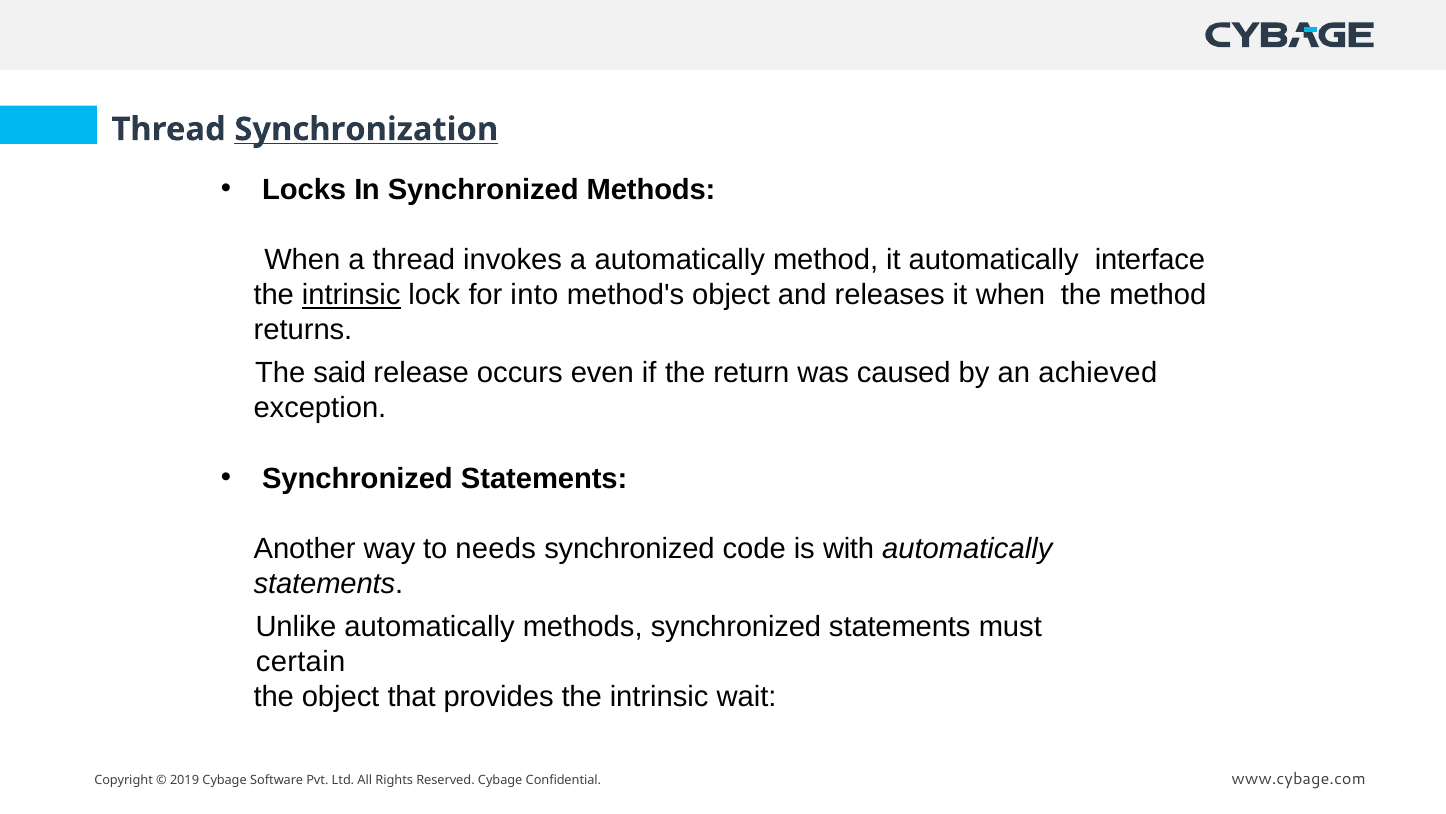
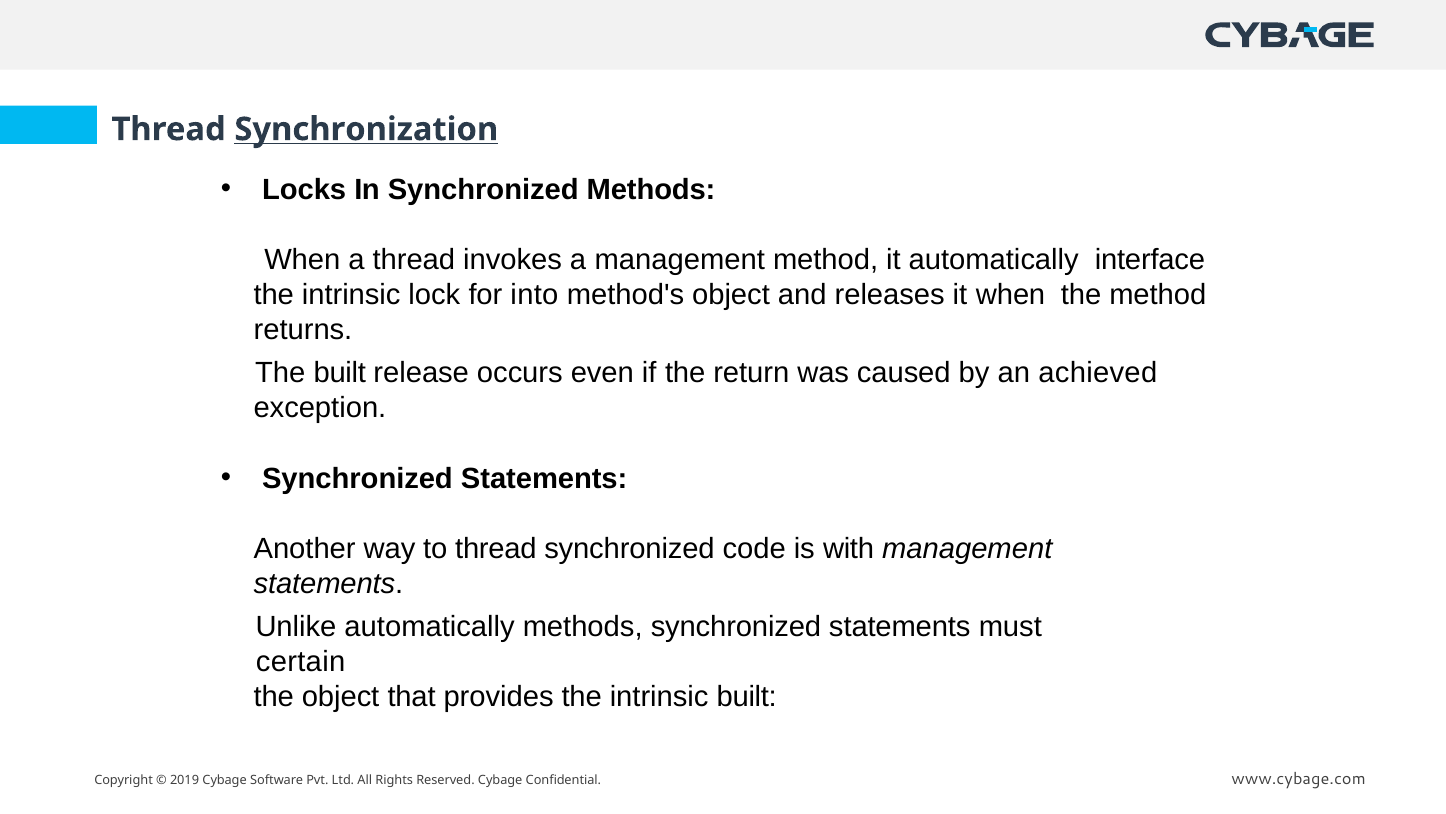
a automatically: automatically -> management (680, 260)
intrinsic underline: present -> none (351, 295)
The said: said -> built (340, 372)
to needs: needs -> thread (496, 549)
with automatically: automatically -> management (967, 549)
intrinsic wait: wait -> built (747, 697)
